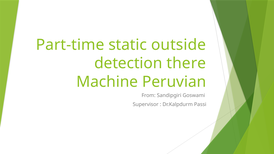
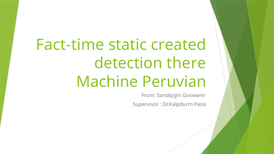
Part-time: Part-time -> Fact-time (70, 45)
outside: outside -> created (179, 45)
